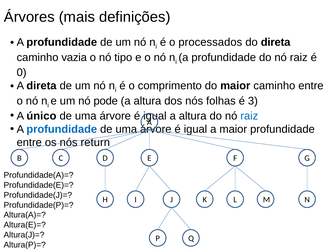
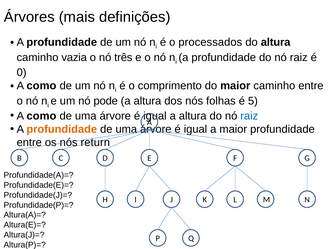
do direta: direta -> altura (276, 42)
tipo: tipo -> três (123, 57)
direta: direta -> como (41, 86)
3: 3 -> 5 (253, 101)
único: único -> como (41, 116)
profundidade colour: blue -> orange (62, 129)
